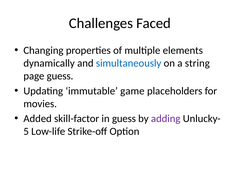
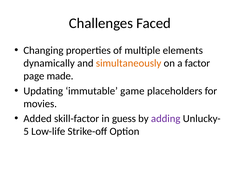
simultaneously colour: blue -> orange (129, 63)
string: string -> factor (197, 63)
page guess: guess -> made (60, 76)
